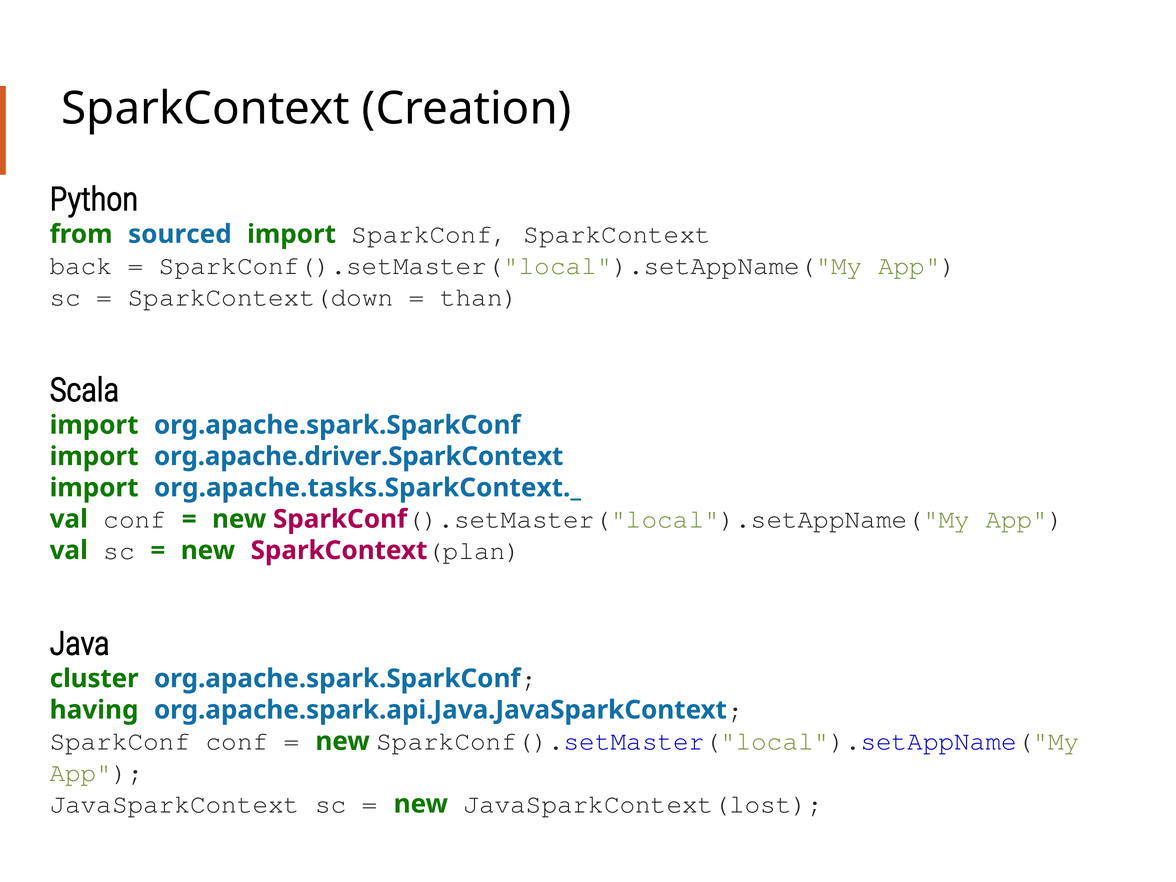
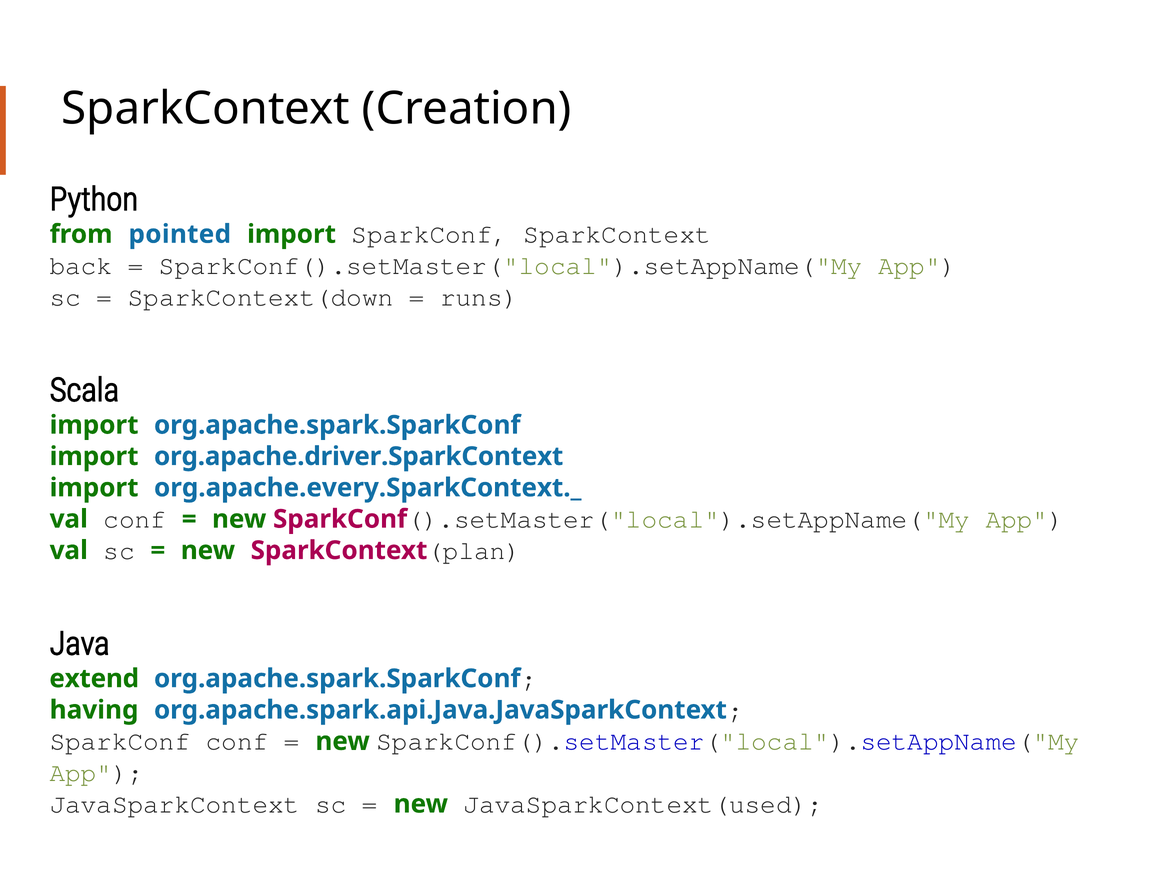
sourced: sourced -> pointed (180, 234)
than: than -> runs (479, 297)
org.apache.tasks.SparkContext._: org.apache.tasks.SparkContext._ -> org.apache.every.SparkContext._ (368, 488)
cluster: cluster -> extend (94, 679)
JavaSparkContext(lost: JavaSparkContext(lost -> JavaSparkContext(used (643, 804)
